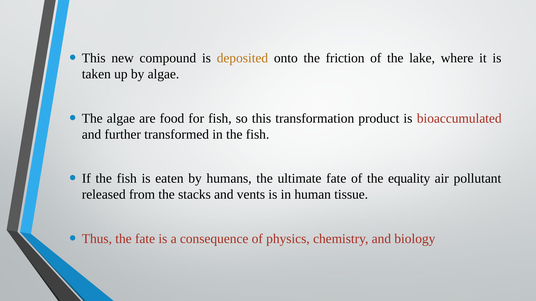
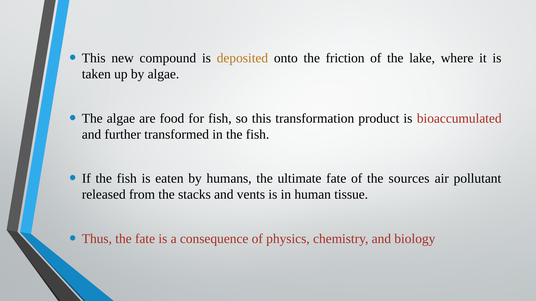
equality: equality -> sources (409, 179)
